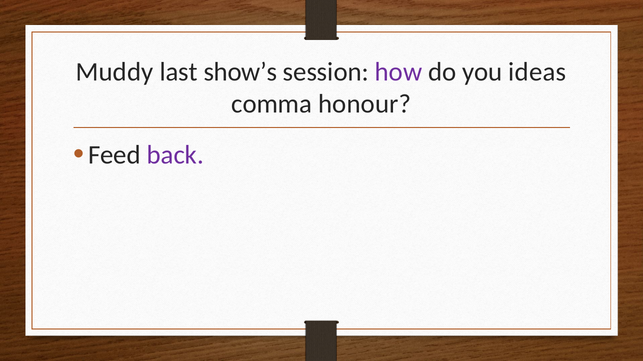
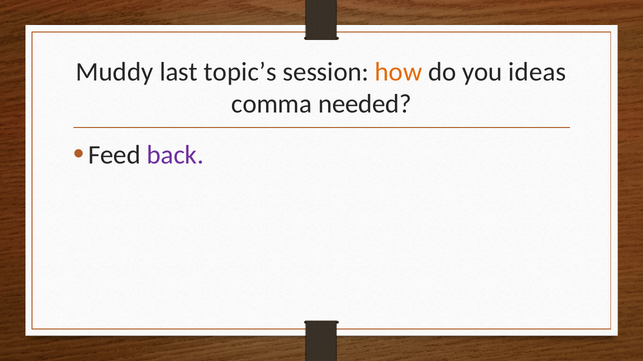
show’s: show’s -> topic’s (240, 72)
how colour: purple -> orange (399, 72)
honour: honour -> needed (365, 104)
